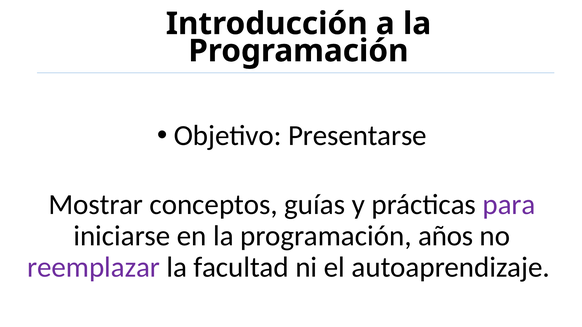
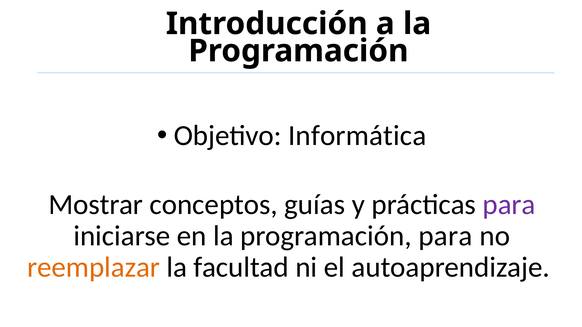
Presentarse: Presentarse -> Informática (357, 136)
programación años: años -> para (445, 236)
reemplazar colour: purple -> orange (94, 268)
